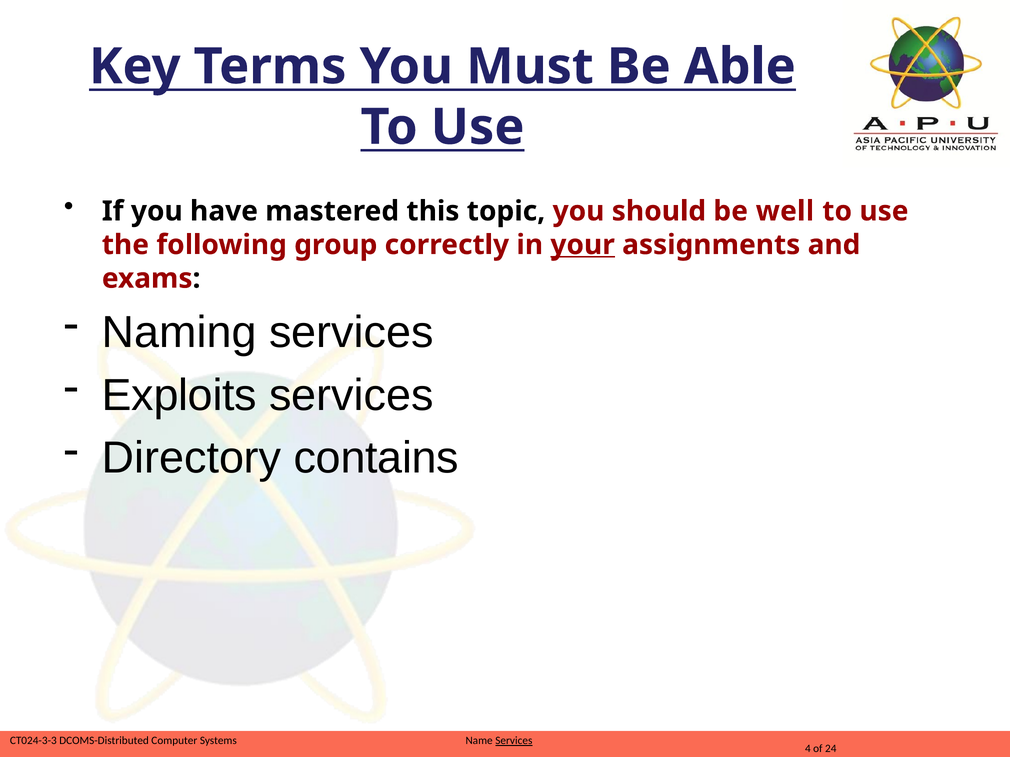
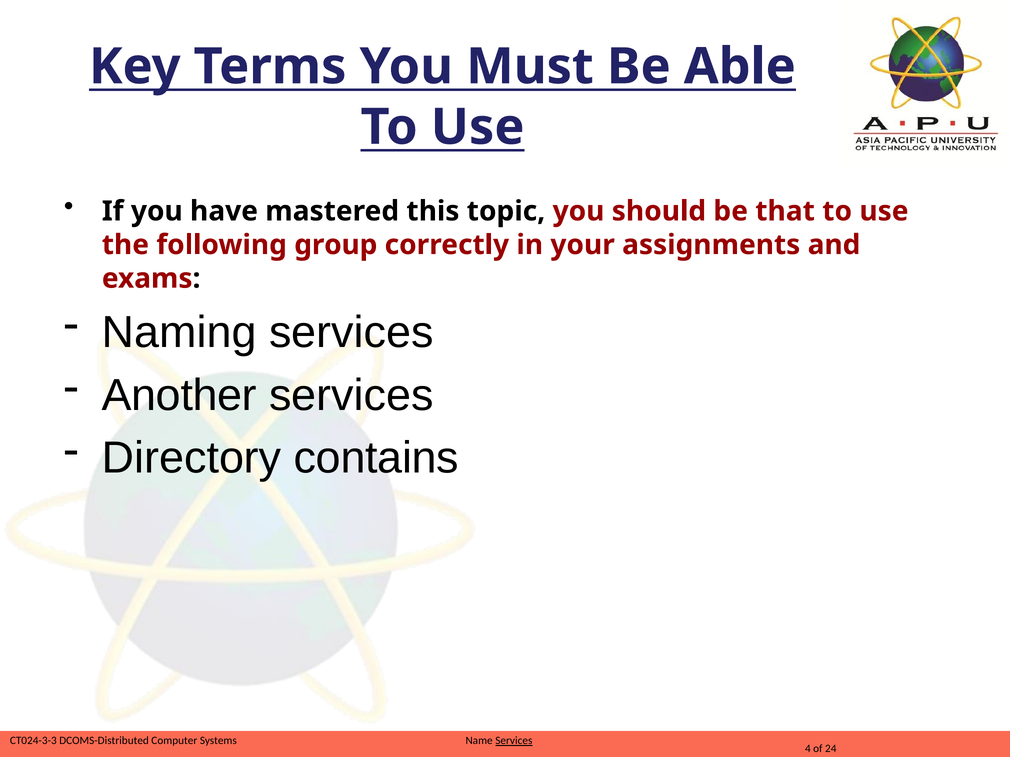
well: well -> that (785, 211)
your underline: present -> none (583, 245)
Exploits: Exploits -> Another (179, 395)
